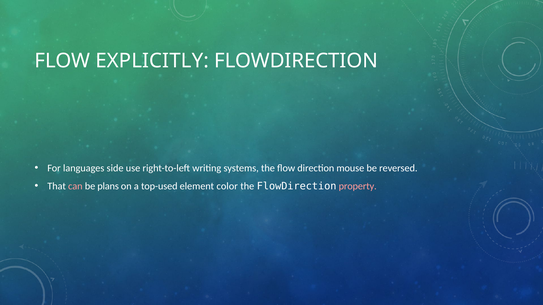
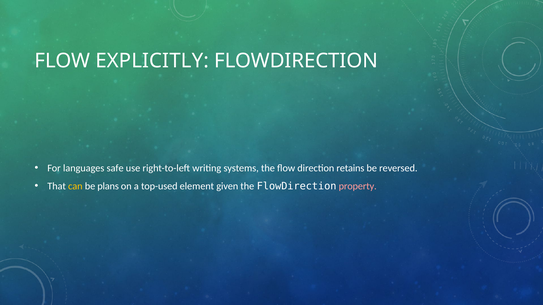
side: side -> safe (115, 168)
mouse: mouse -> retains (350, 168)
can colour: pink -> yellow (75, 186)
color: color -> given (227, 186)
